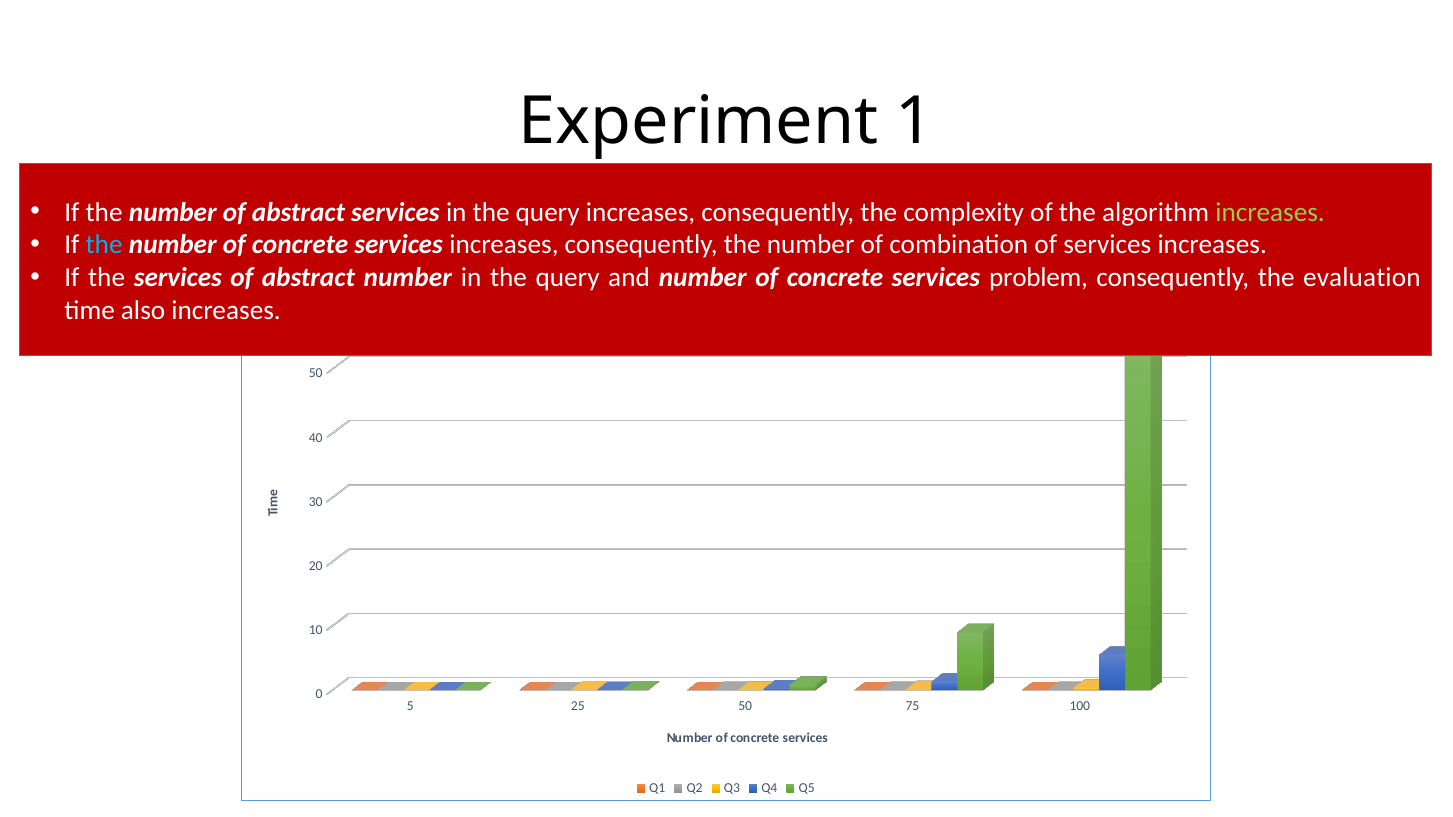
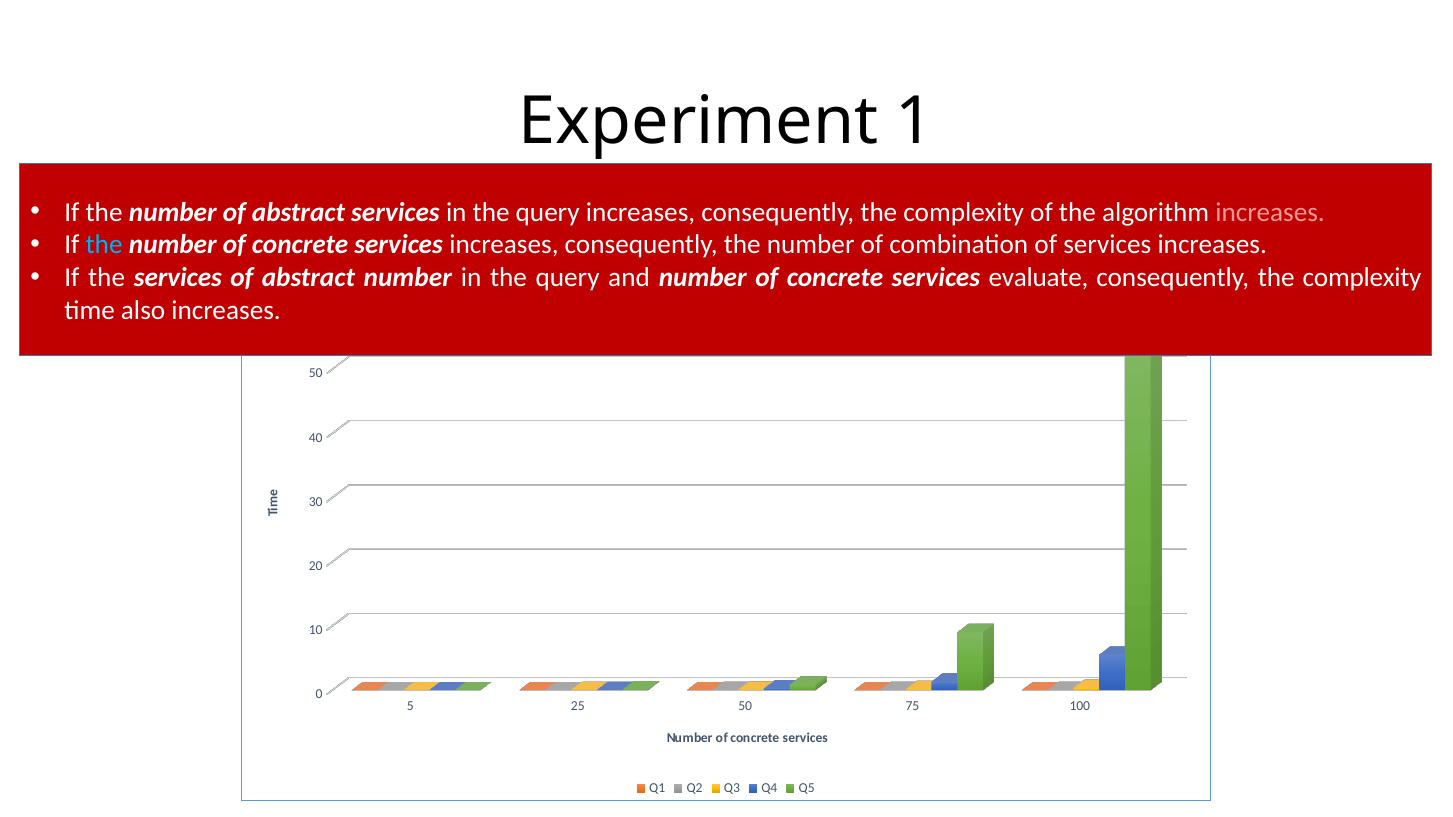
increases colour: light green -> pink (1270, 212)
problem: problem -> evaluate (1039, 278)
evaluation: evaluation -> complexity (1362, 278)
